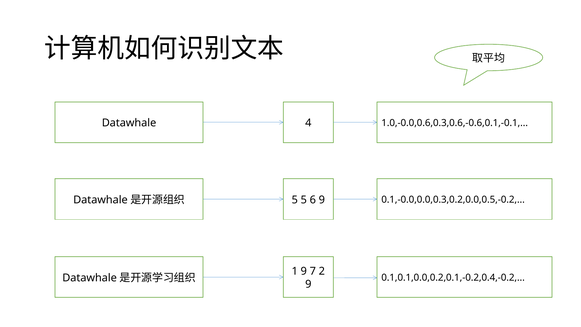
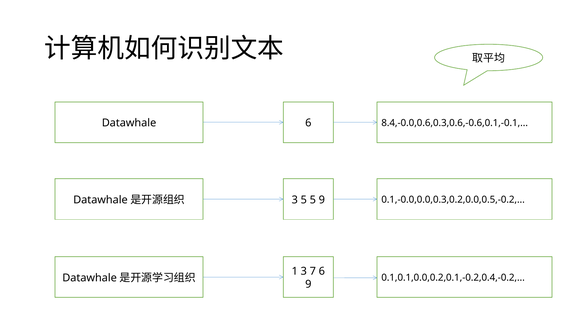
Datawhale 4: 4 -> 6 (308, 123)
1.0,-0.0,0.6,0.3,0.6,-0.6,0.1,-0.1: 1.0,-0.0,0.6,0.3,0.6,-0.6,0.1,-0.1 -> 8.4,-0.0,0.6,0.3,0.6,-0.6,0.1,-0.1 (455, 123)
5: 5 -> 3 (295, 200)
5 6: 6 -> 5 (313, 200)
1 9: 9 -> 3 (304, 271)
7 2: 2 -> 6 (322, 271)
